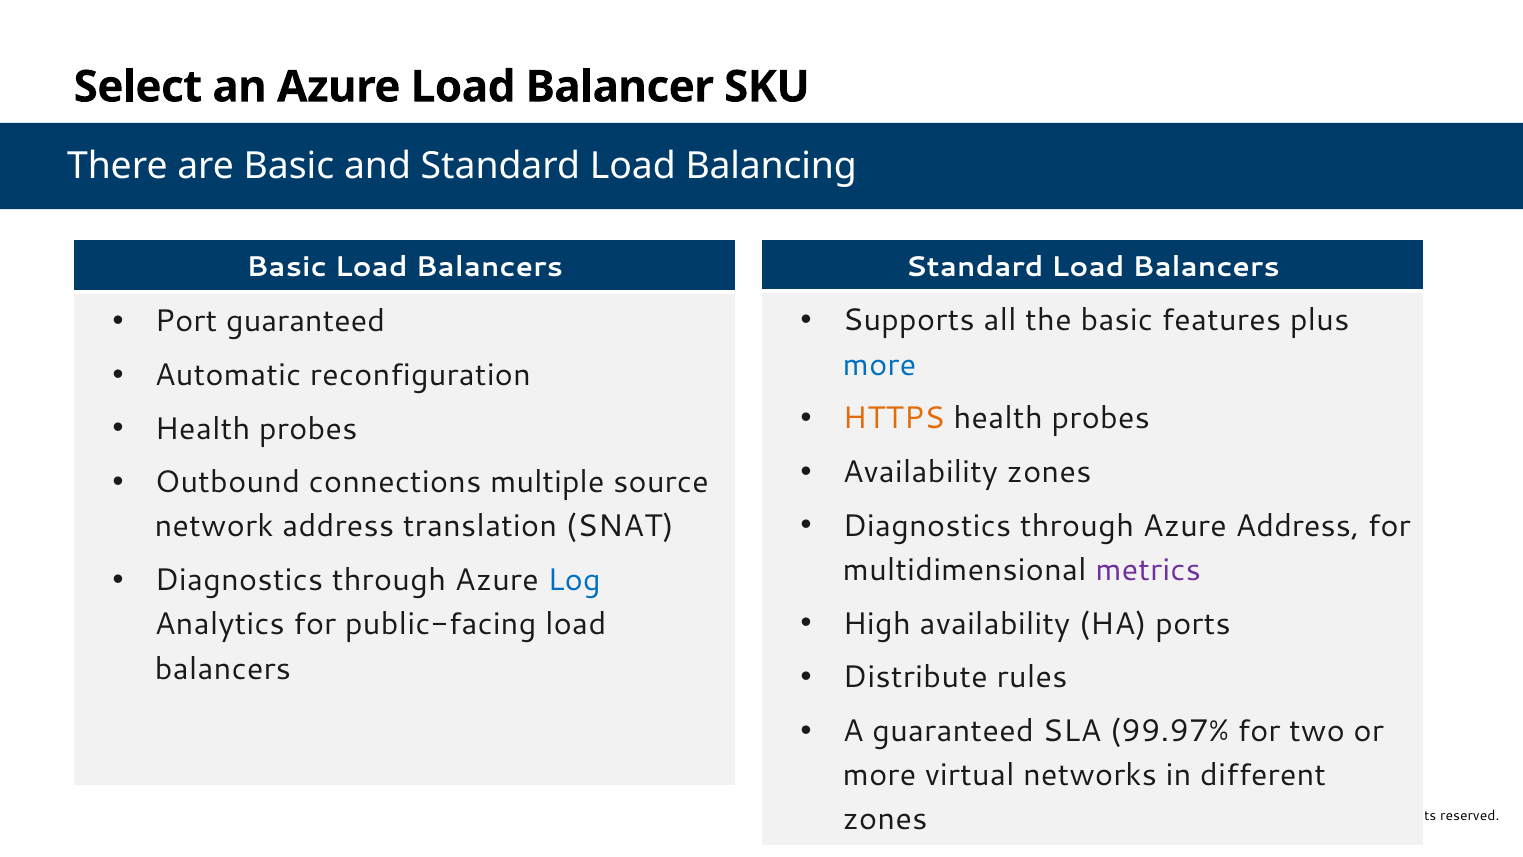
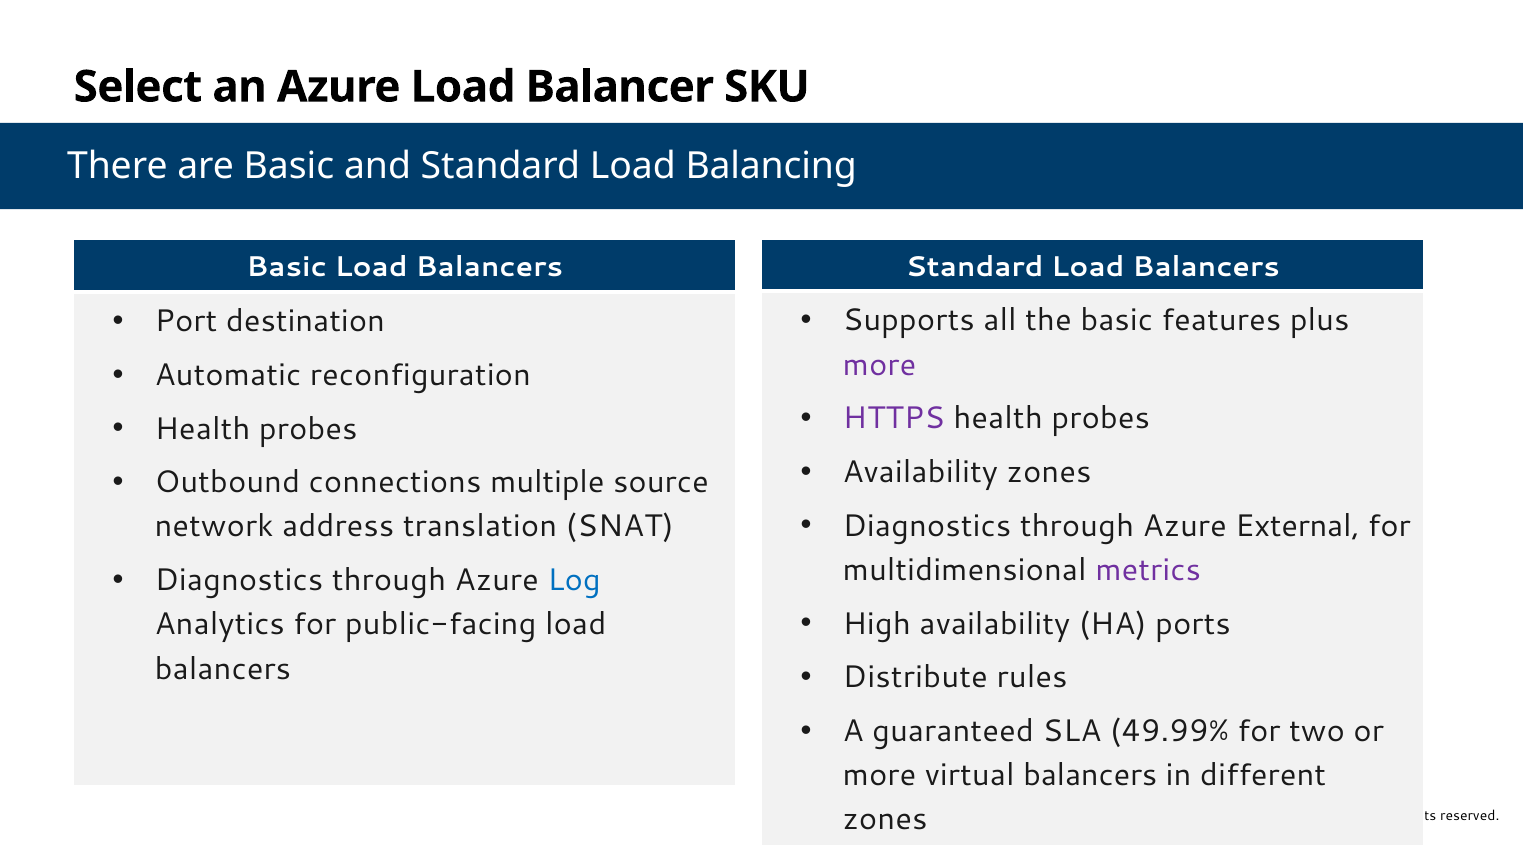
Port guaranteed: guaranteed -> destination (305, 321)
more colour: blue -> purple (880, 365)
HTTPS colour: orange -> purple (894, 418)
Azure Address: Address -> External (1298, 526)
99.97%: 99.97% -> 49.99% (1169, 731)
virtual networks: networks -> balancers (1090, 775)
